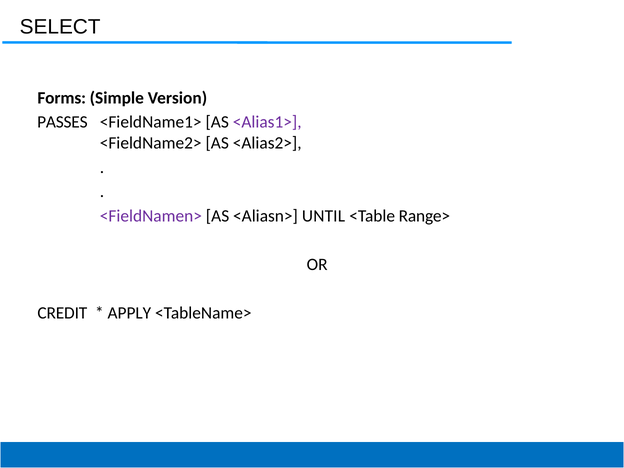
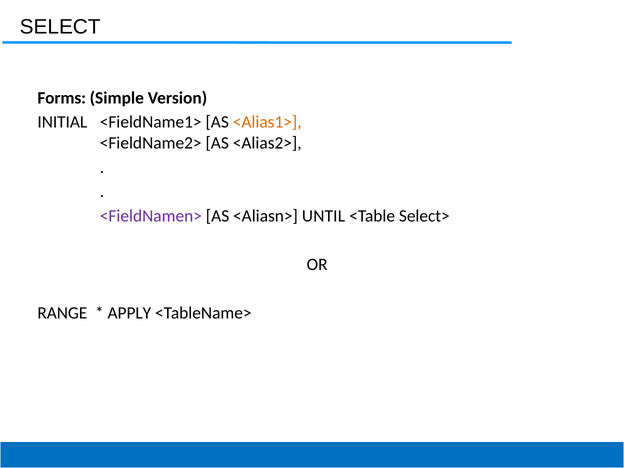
PASSES: PASSES -> INITIAL (62, 122)
<Alias1> colour: purple -> orange (267, 122)
Range>: Range> -> Select> (424, 216)
CREDIT: CREDIT -> RANGE (62, 313)
